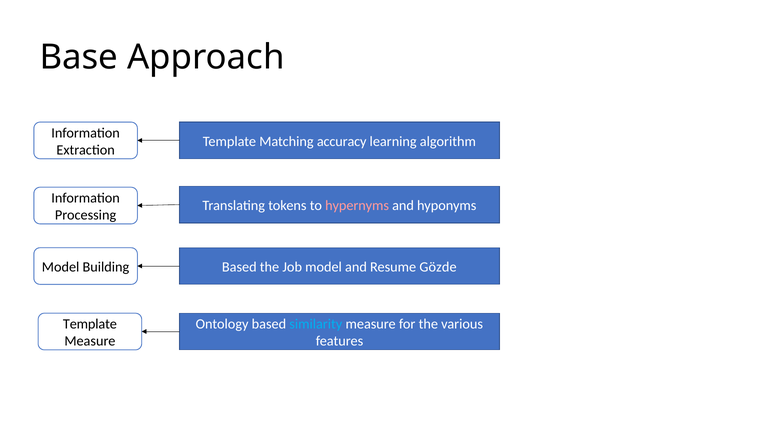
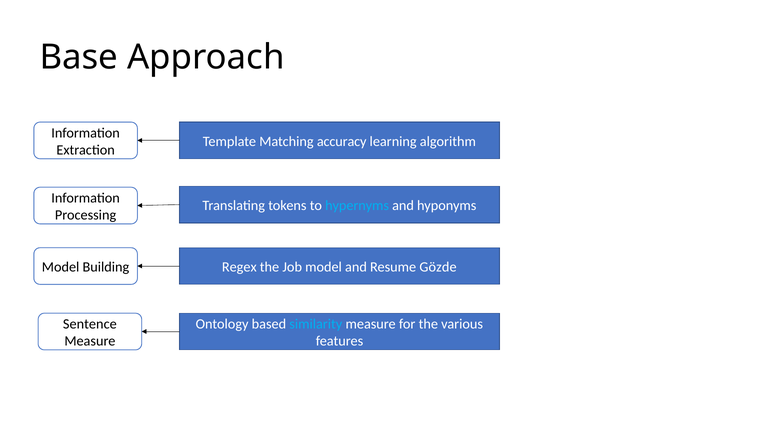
hypernyms colour: pink -> light blue (357, 206)
Building Based: Based -> Regex (239, 267)
Template: Template -> Sentence (90, 324)
